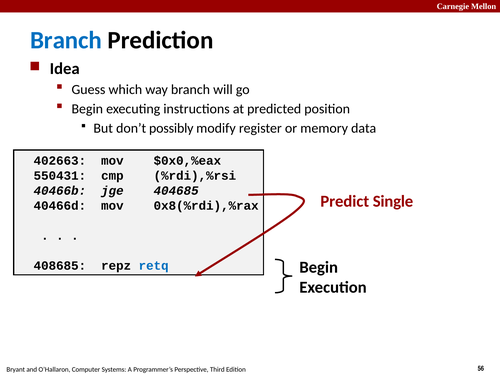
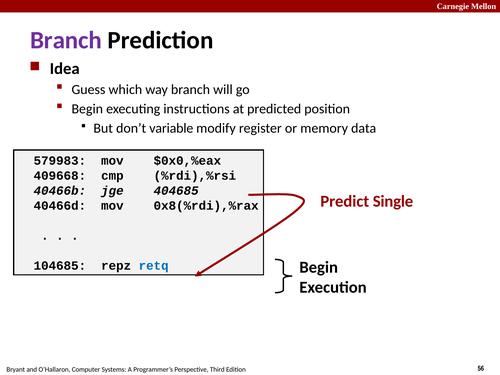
Branch colour: blue -> purple (66, 40)
possibly: possibly -> variable (171, 128)
402663: 402663 -> 579983 (60, 161)
550431: 550431 -> 409668 (60, 176)
408685: 408685 -> 104685 (60, 266)
